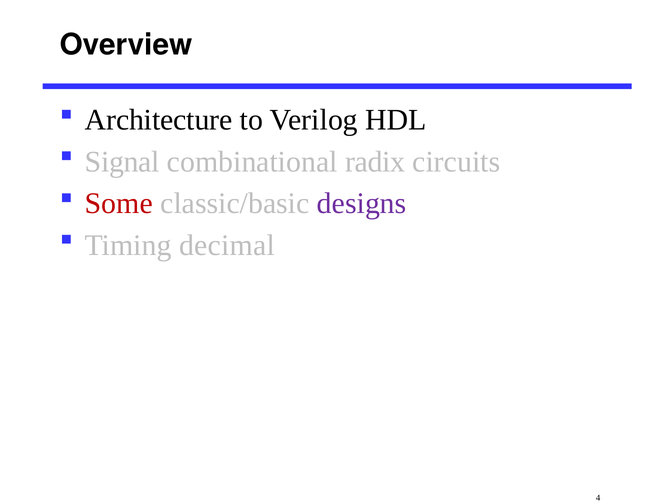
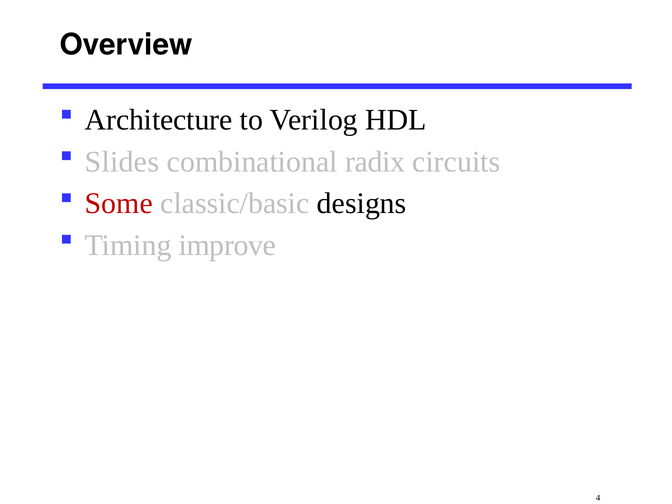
Signal: Signal -> Slides (122, 162)
designs colour: purple -> black (362, 204)
decimal: decimal -> improve (227, 245)
